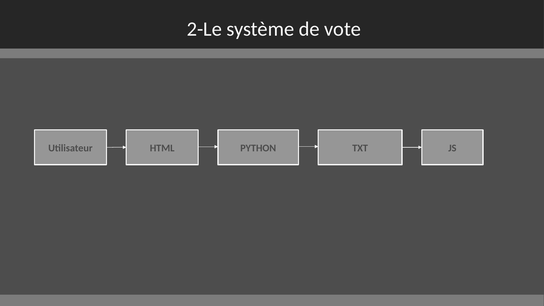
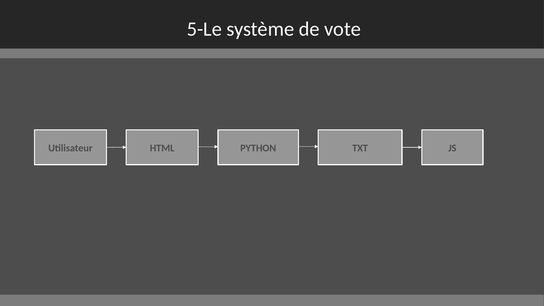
2-Le: 2-Le -> 5-Le (204, 29)
